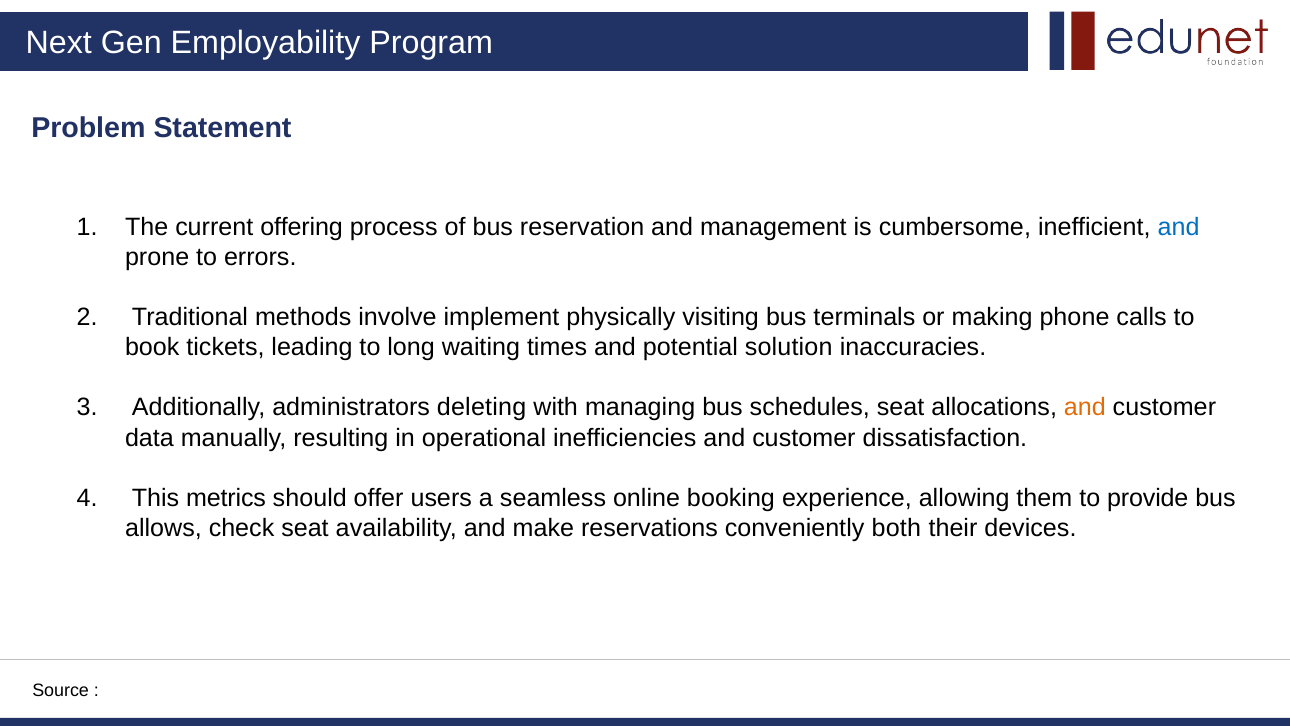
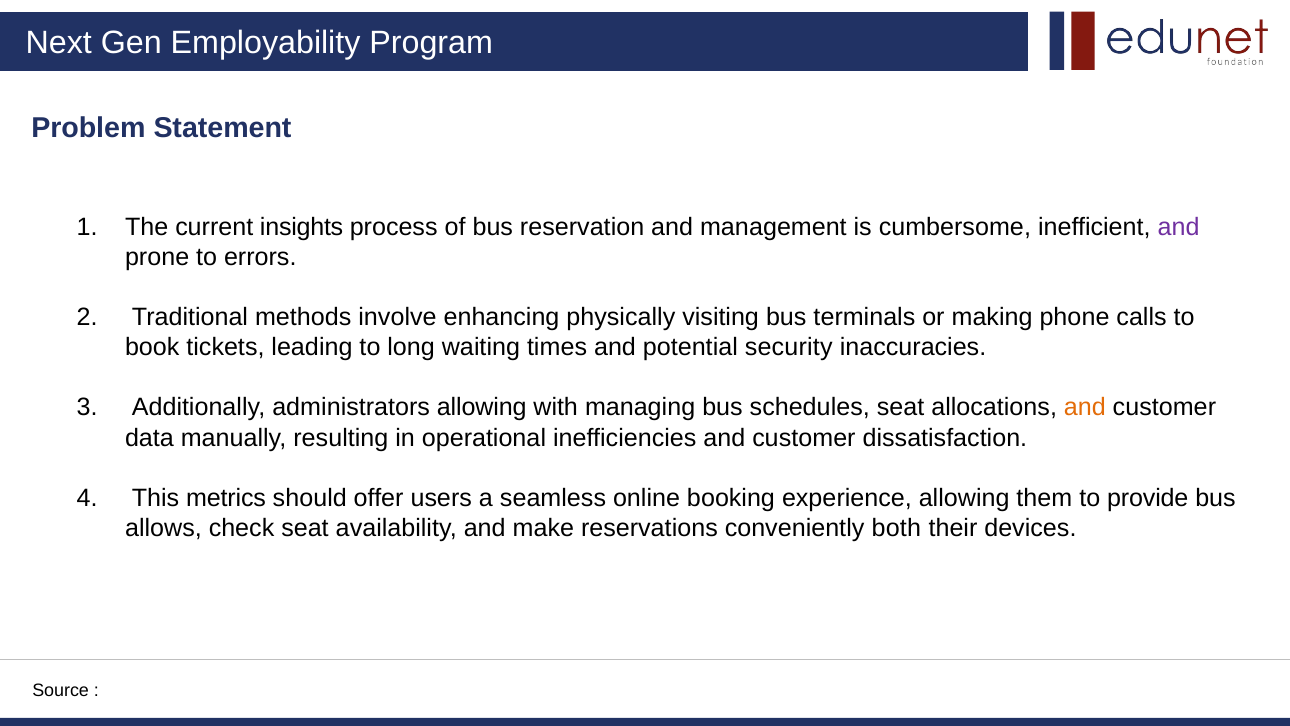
offering: offering -> insights (302, 227)
and colour: blue -> purple (1179, 227)
implement: implement -> enhancing (502, 317)
solution: solution -> security (789, 347)
administrators deleting: deleting -> allowing (482, 407)
